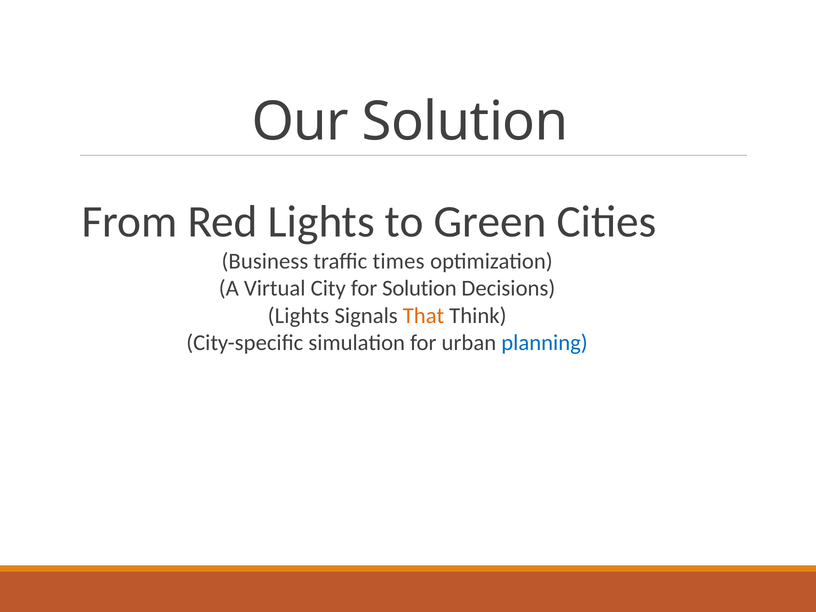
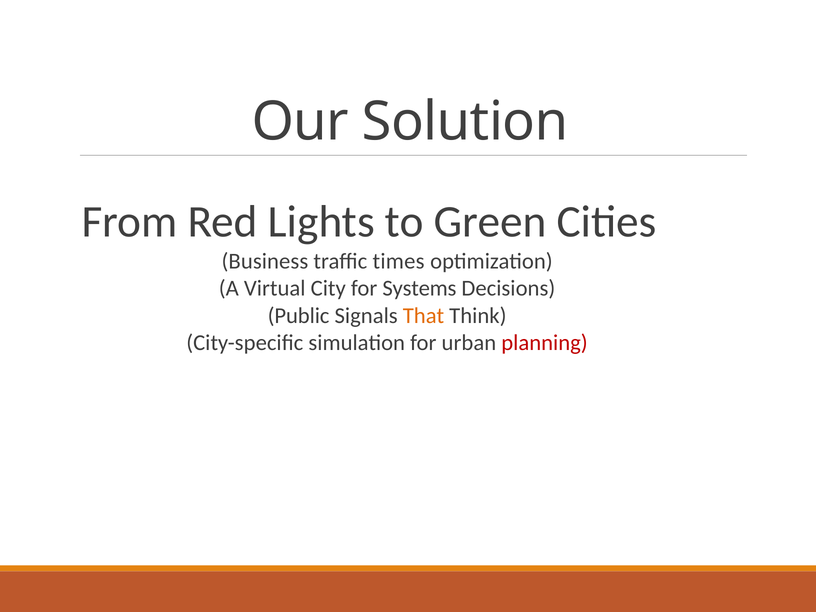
for Solution: Solution -> Systems (419, 288)
Lights: Lights -> Public (299, 316)
planning colour: blue -> red (545, 343)
